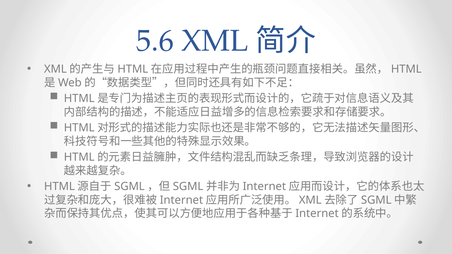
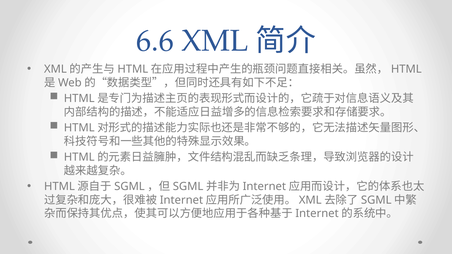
5.6: 5.6 -> 6.6 (155, 41)
